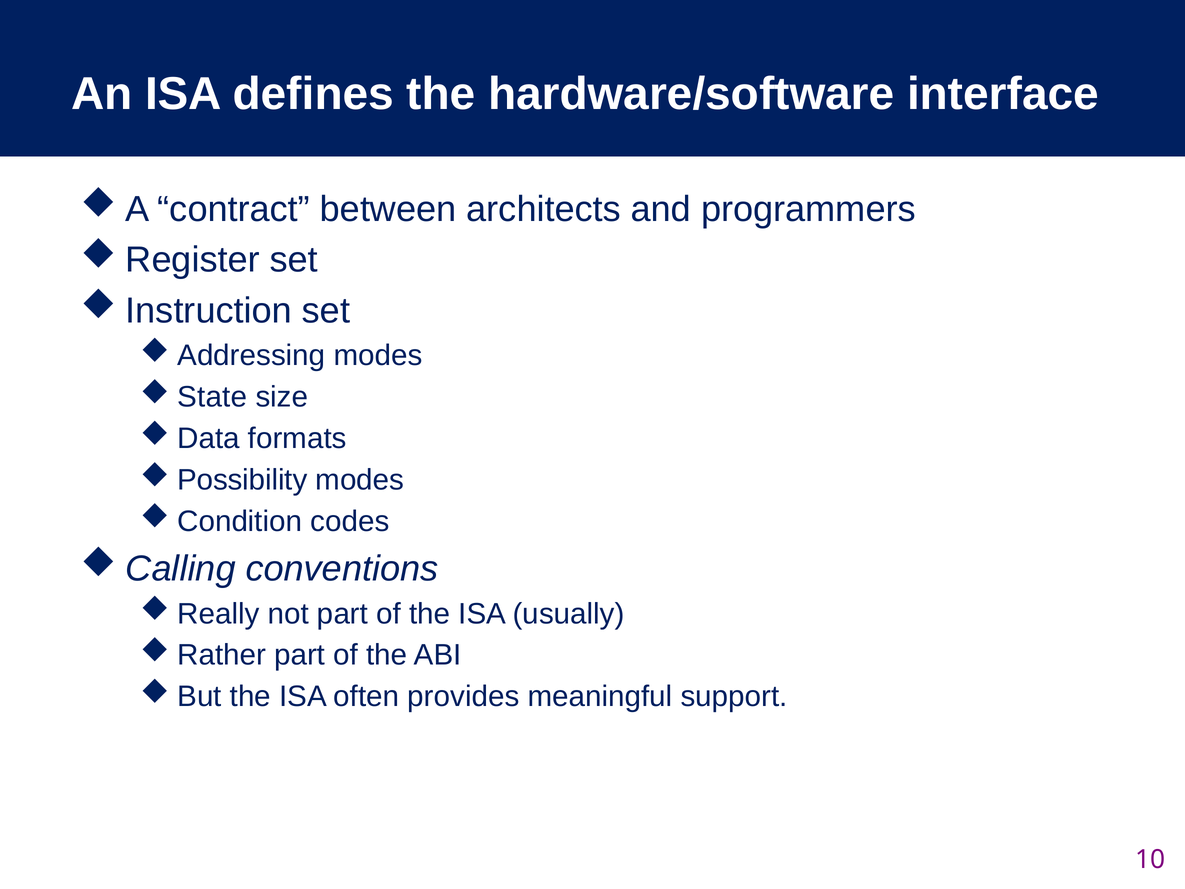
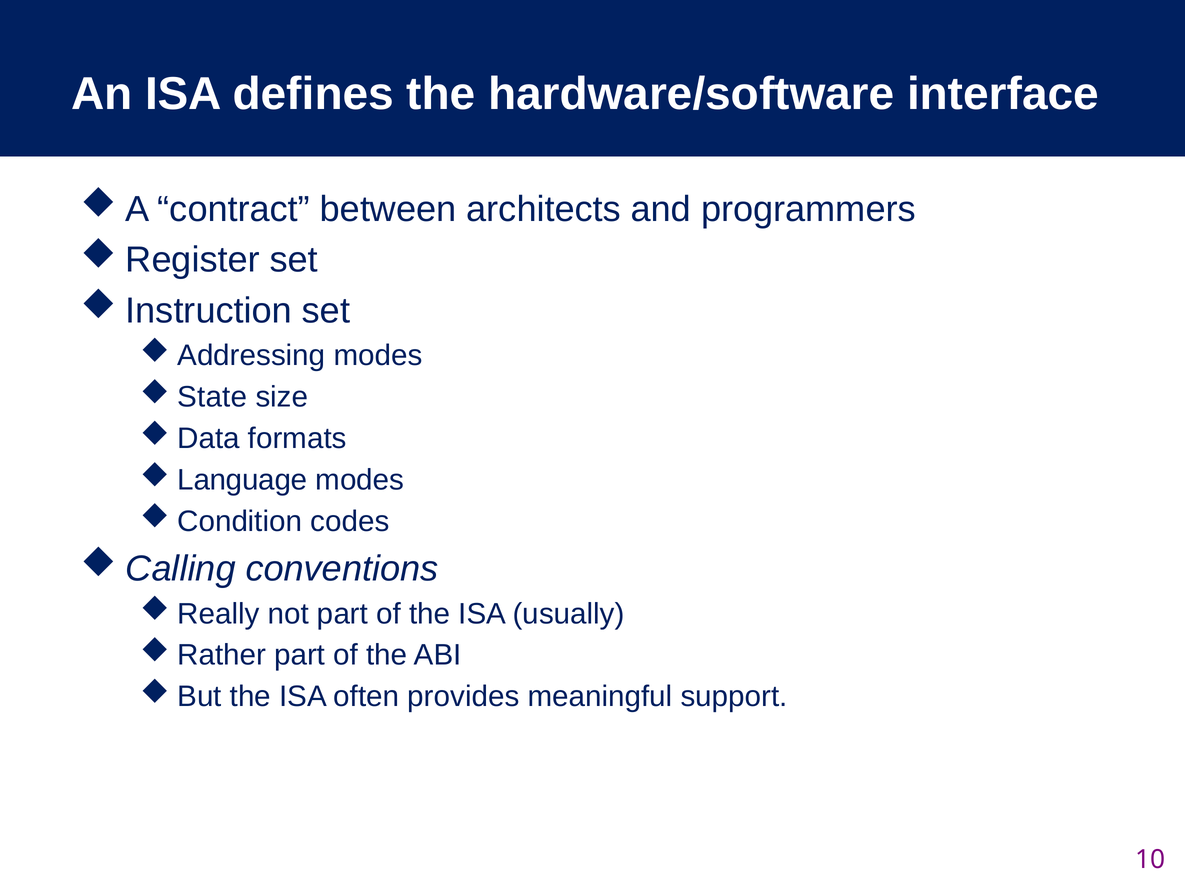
Possibility: Possibility -> Language (242, 480)
